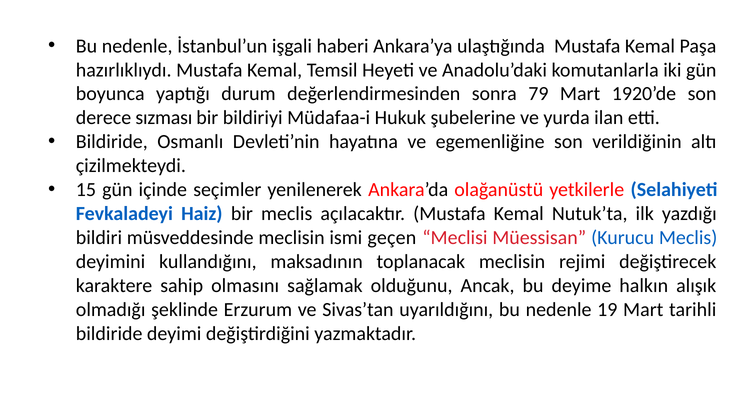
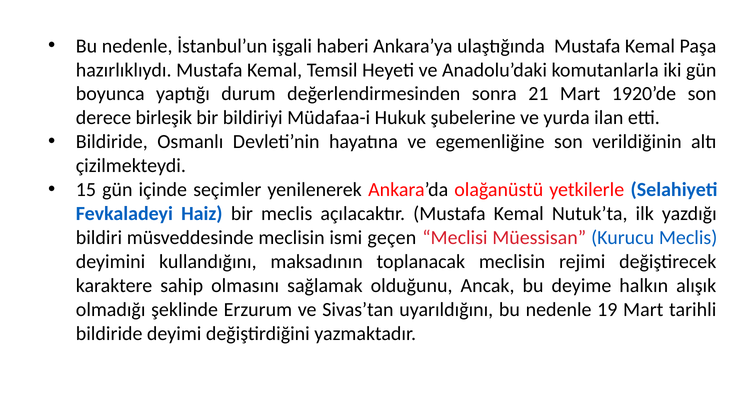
79: 79 -> 21 (538, 94)
sızması: sızması -> birleşik (164, 118)
